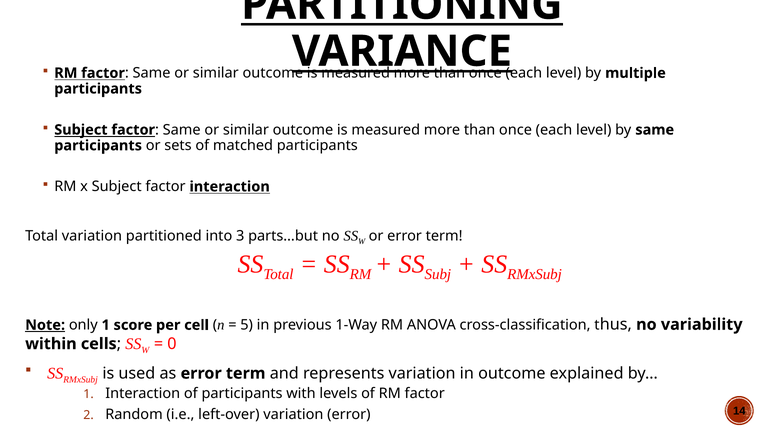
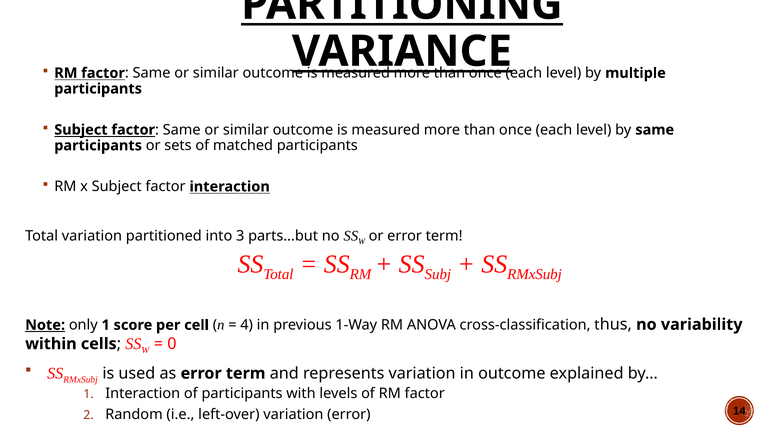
5: 5 -> 4 (247, 325)
